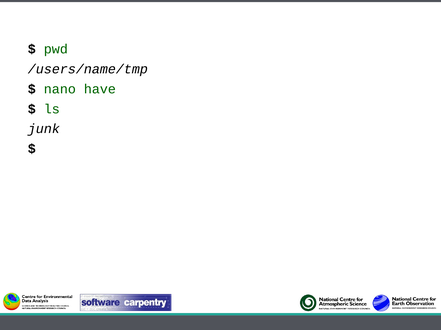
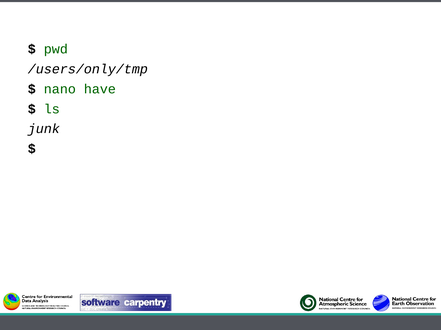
/users/name/tmp: /users/name/tmp -> /users/only/tmp (88, 69)
